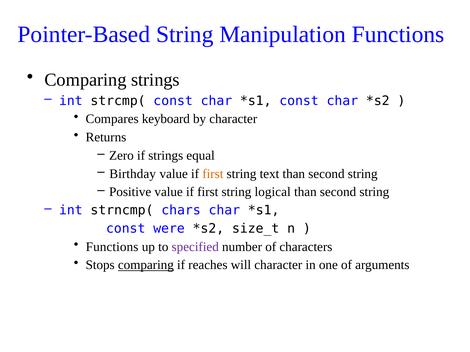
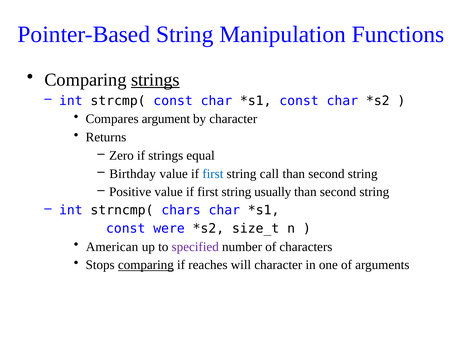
strings underline: none -> present (155, 80)
keyboard: keyboard -> argument (166, 119)
first colour: orange -> blue (213, 174)
text: text -> call (269, 174)
logical: logical -> usually (273, 192)
Functions: Functions -> American (112, 247)
